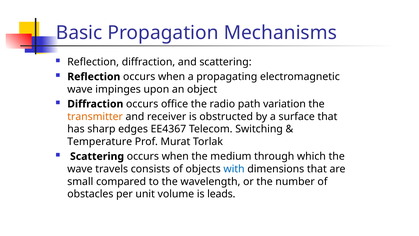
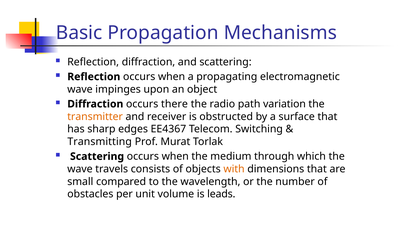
office: office -> there (174, 104)
Temperature: Temperature -> Transmitting (100, 142)
with colour: blue -> orange (234, 169)
